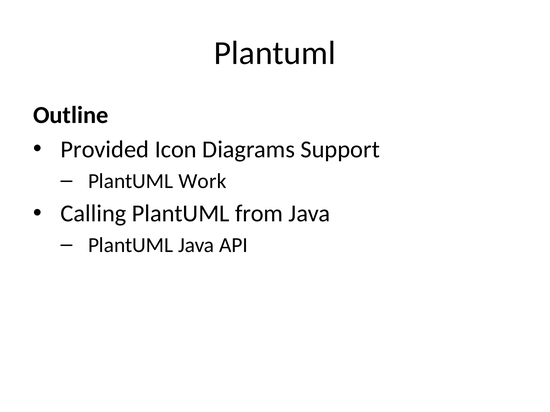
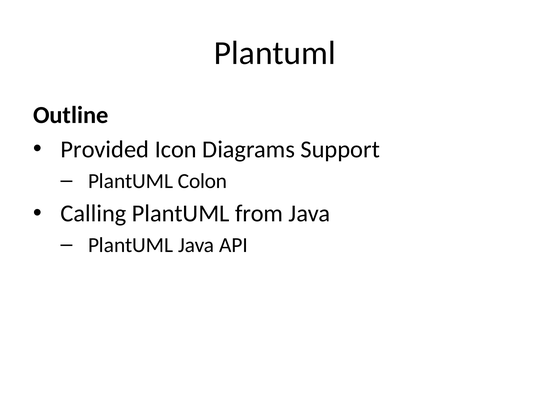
Work: Work -> Colon (203, 181)
